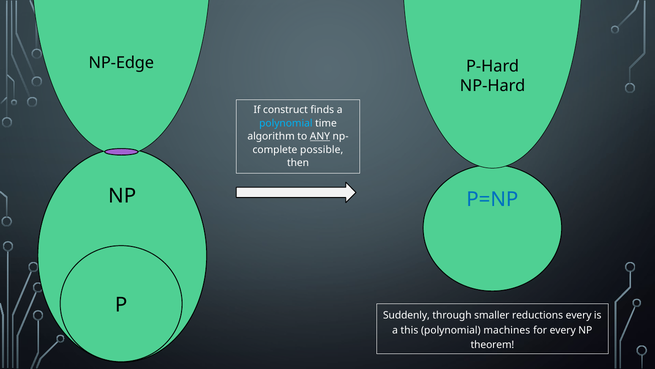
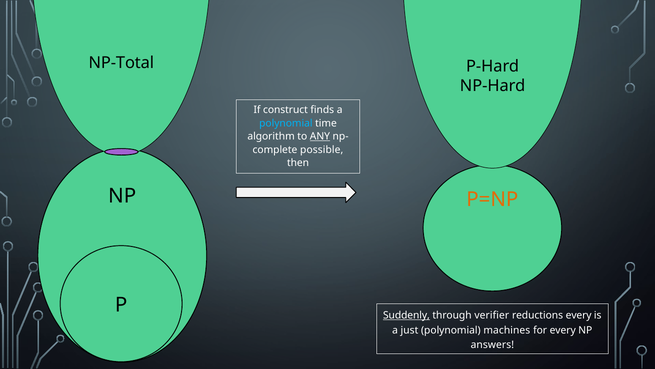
NP-Edge: NP-Edge -> NP-Total (121, 63)
P=NP colour: blue -> orange (492, 199)
Suddenly underline: none -> present (406, 315)
smaller: smaller -> verifier (492, 315)
this: this -> just (409, 330)
theorem: theorem -> answers (492, 344)
